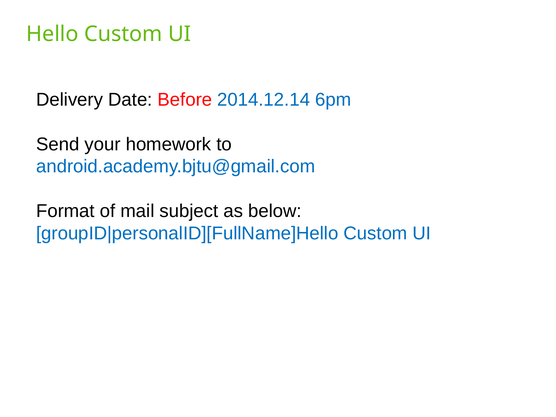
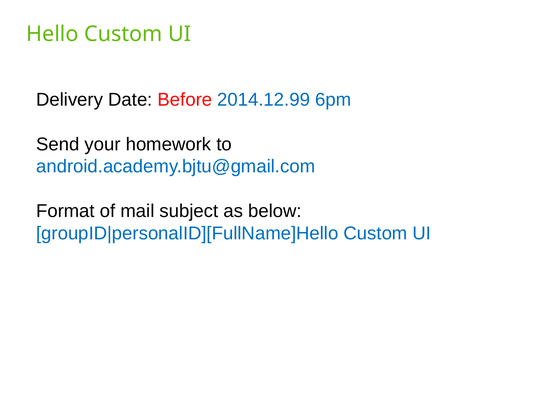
2014.12.14: 2014.12.14 -> 2014.12.99 (264, 100)
